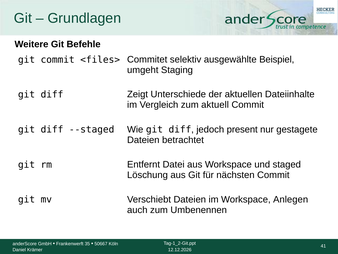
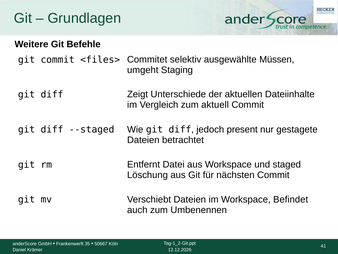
Beispiel: Beispiel -> Müssen (277, 59)
Anlegen: Anlegen -> Befindet (291, 199)
